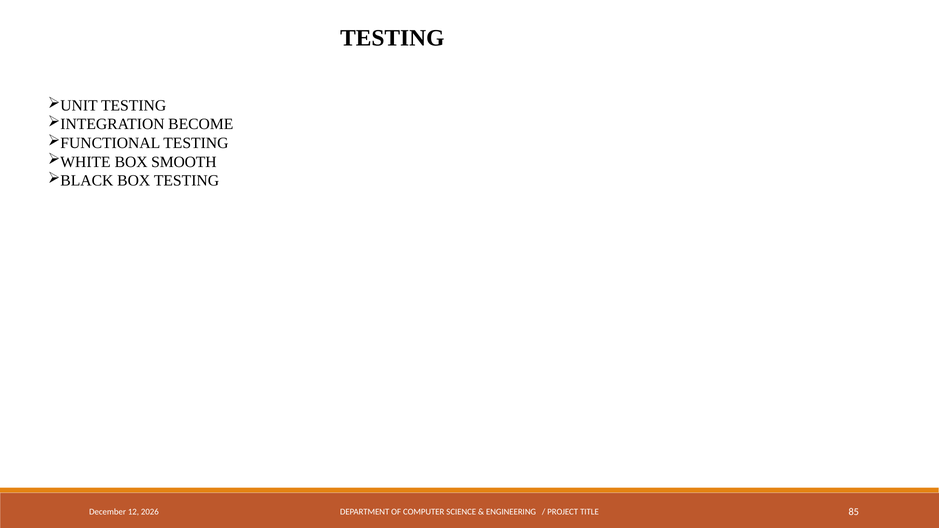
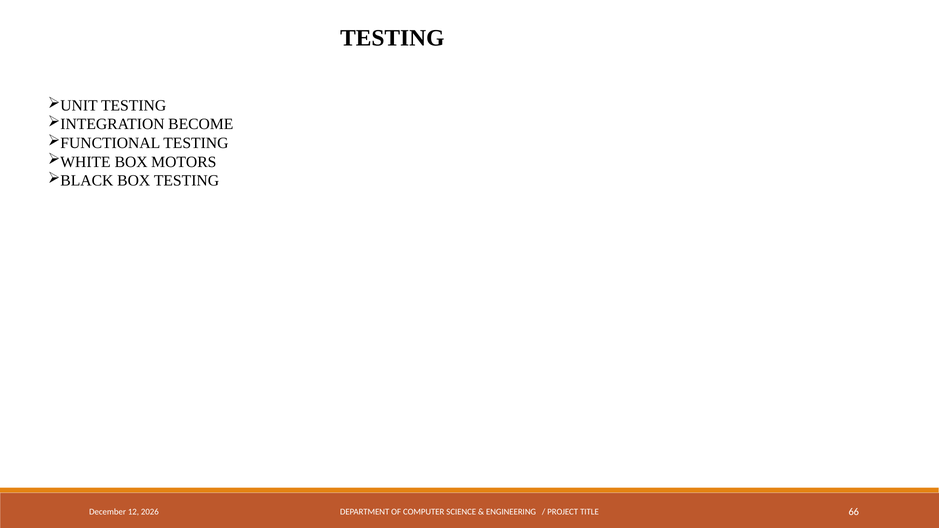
SMOOTH: SMOOTH -> MOTORS (184, 162)
85: 85 -> 66 (854, 512)
